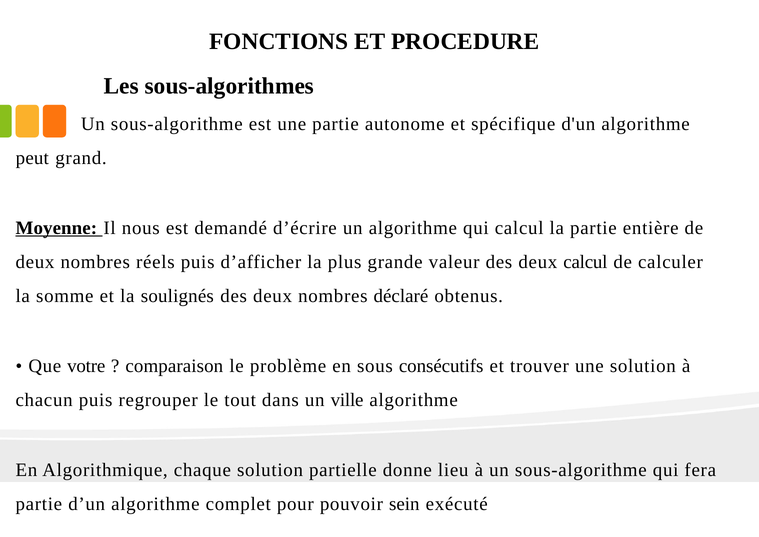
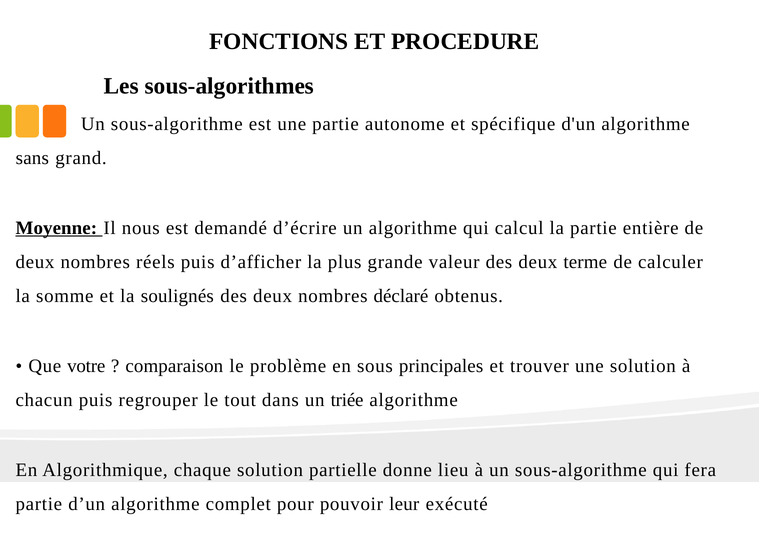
peut: peut -> sans (32, 158)
deux calcul: calcul -> terme (585, 262)
consécutifs: consécutifs -> principales (441, 366)
ville: ville -> triée (347, 400)
sein: sein -> leur (404, 504)
